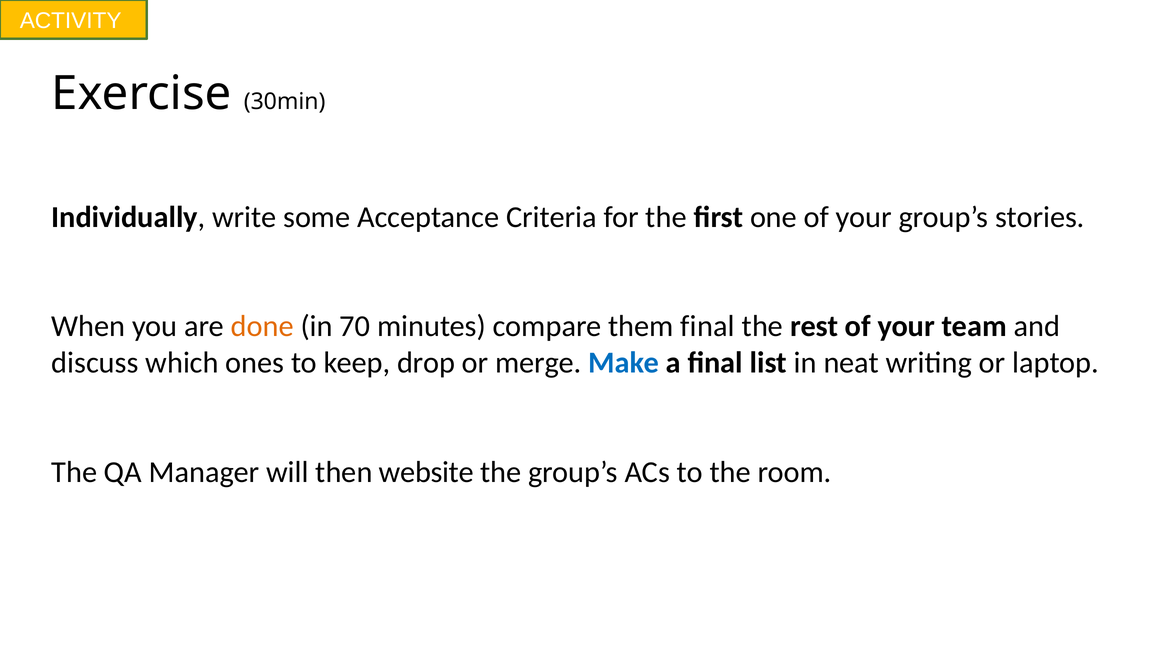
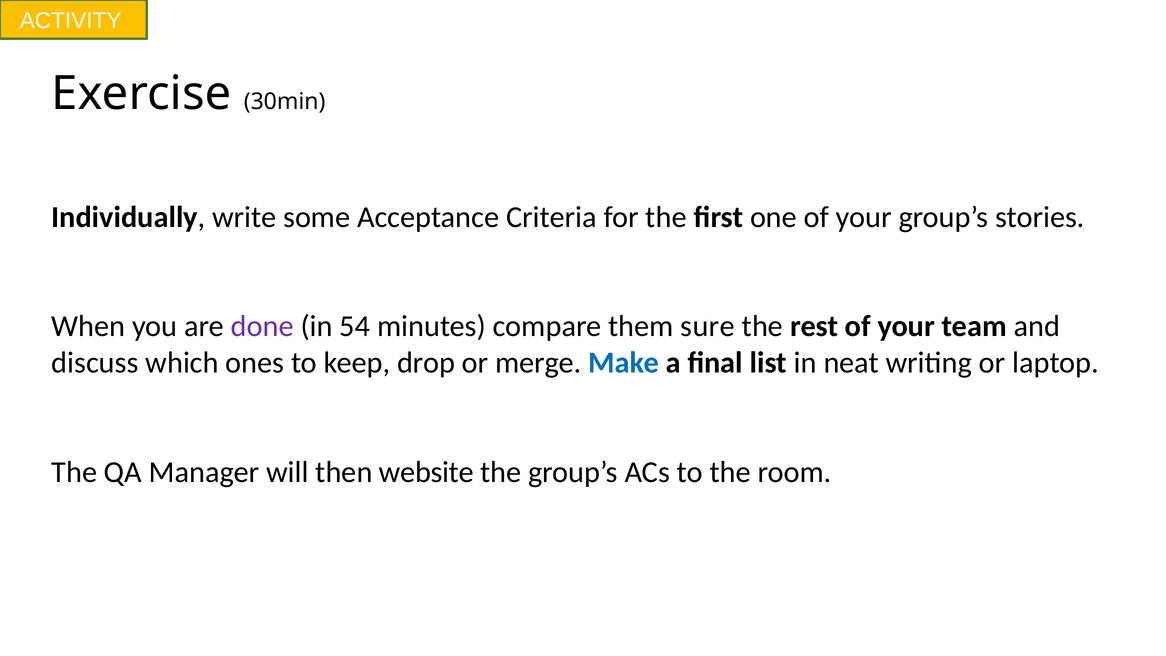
done colour: orange -> purple (262, 326)
70: 70 -> 54 (355, 326)
them final: final -> sure (708, 326)
